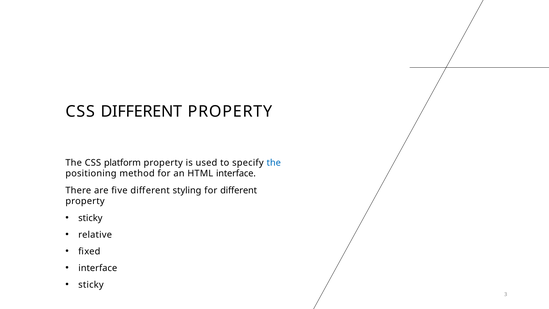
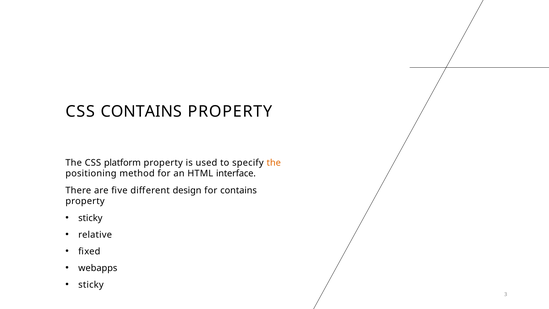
CSS DIFFERENT: DIFFERENT -> CONTAINS (141, 112)
the colour: blue -> orange (274, 163)
styling: styling -> design (187, 190)
for different: different -> contains (239, 190)
interface: interface -> webapps (98, 268)
